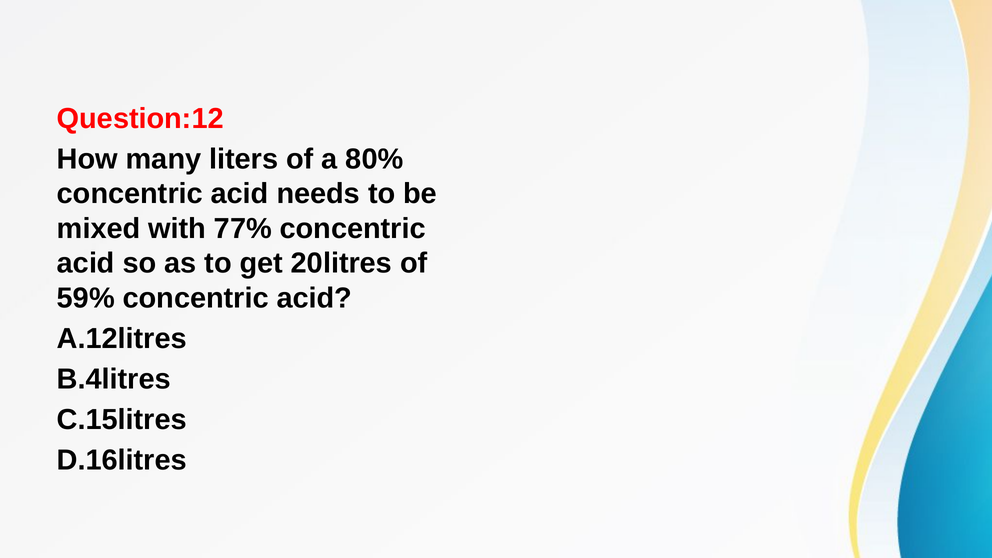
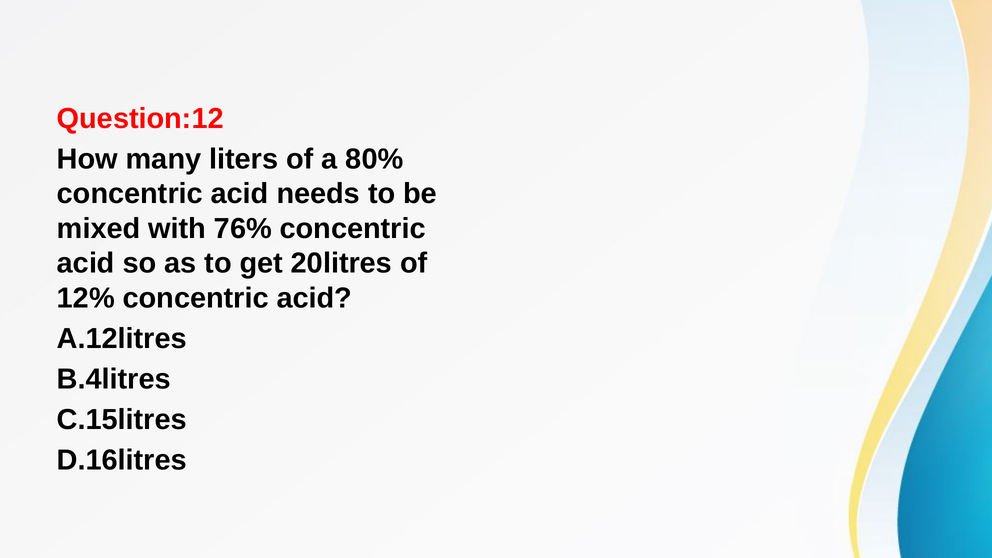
77%: 77% -> 76% (243, 229)
59%: 59% -> 12% (86, 298)
